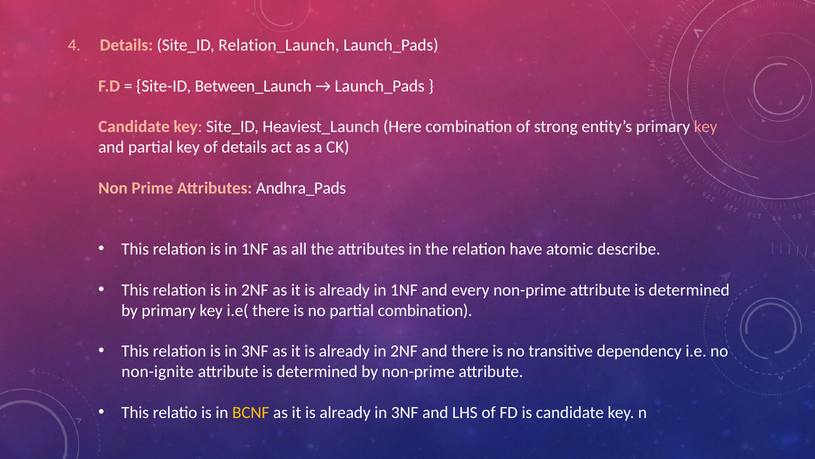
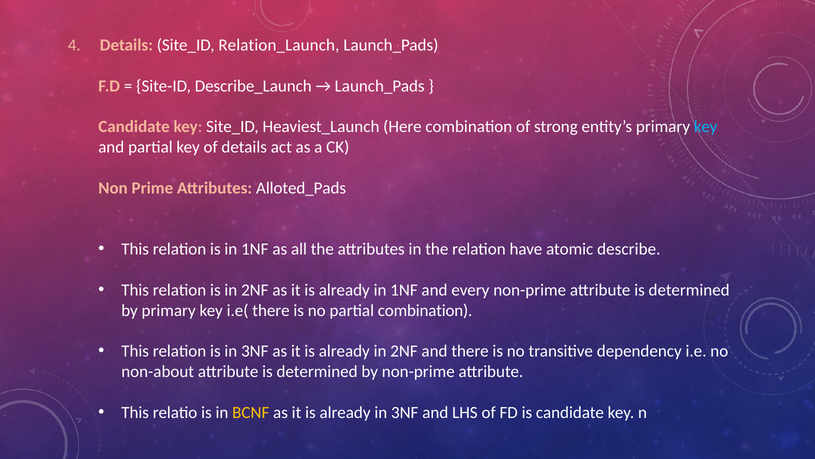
Between_Launch: Between_Launch -> Describe_Launch (253, 86)
key colour: pink -> light blue (706, 127)
Andhra_Pads: Andhra_Pads -> Alloted_Pads (301, 188)
non-ignite: non-ignite -> non-about (158, 371)
